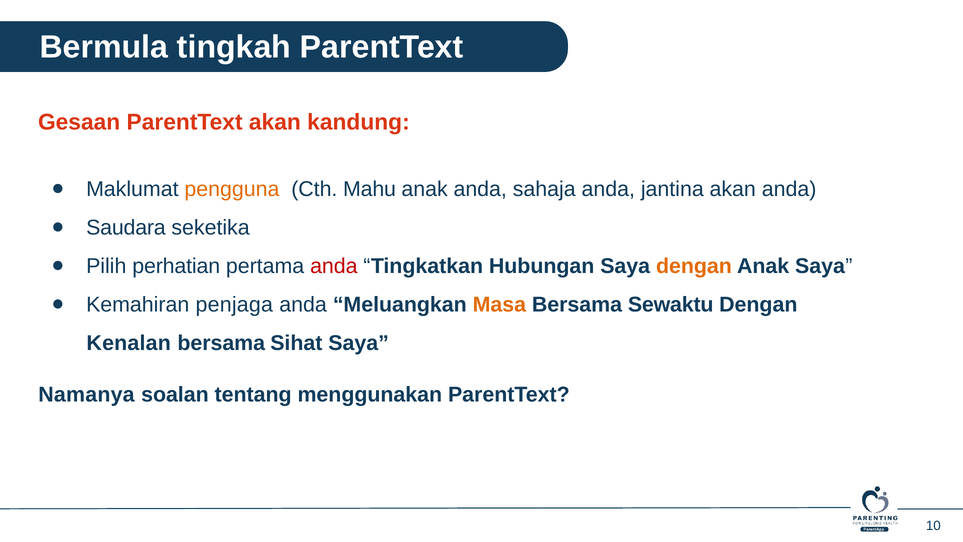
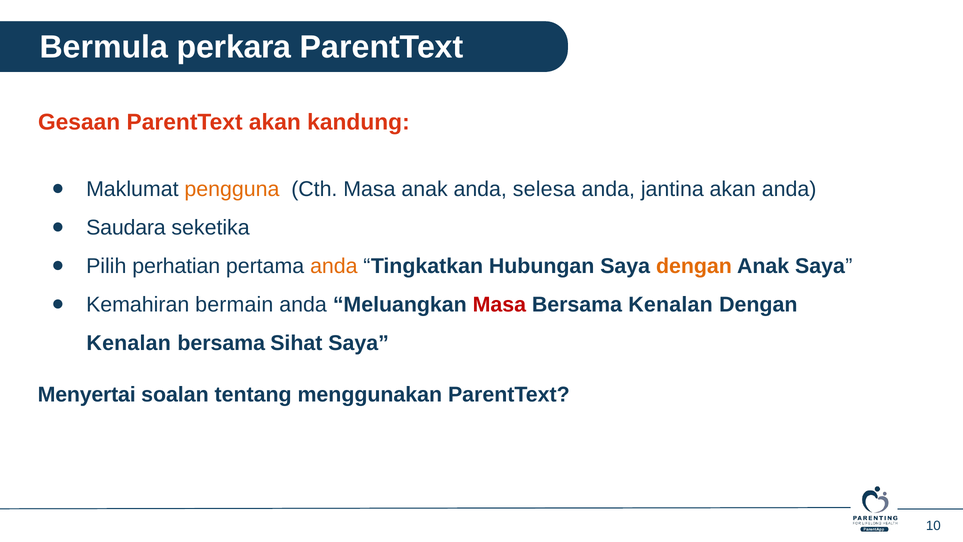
tingkah: tingkah -> perkara (234, 47)
Cth Mahu: Mahu -> Masa (369, 189)
sahaja: sahaja -> selesa (544, 189)
anda colour: red -> orange (334, 266)
penjaga: penjaga -> bermain (234, 304)
Masa colour: orange -> red (499, 304)
Bersama Sewaktu: Sewaktu -> Kenalan (671, 304)
Namanya: Namanya -> Menyertai (87, 395)
